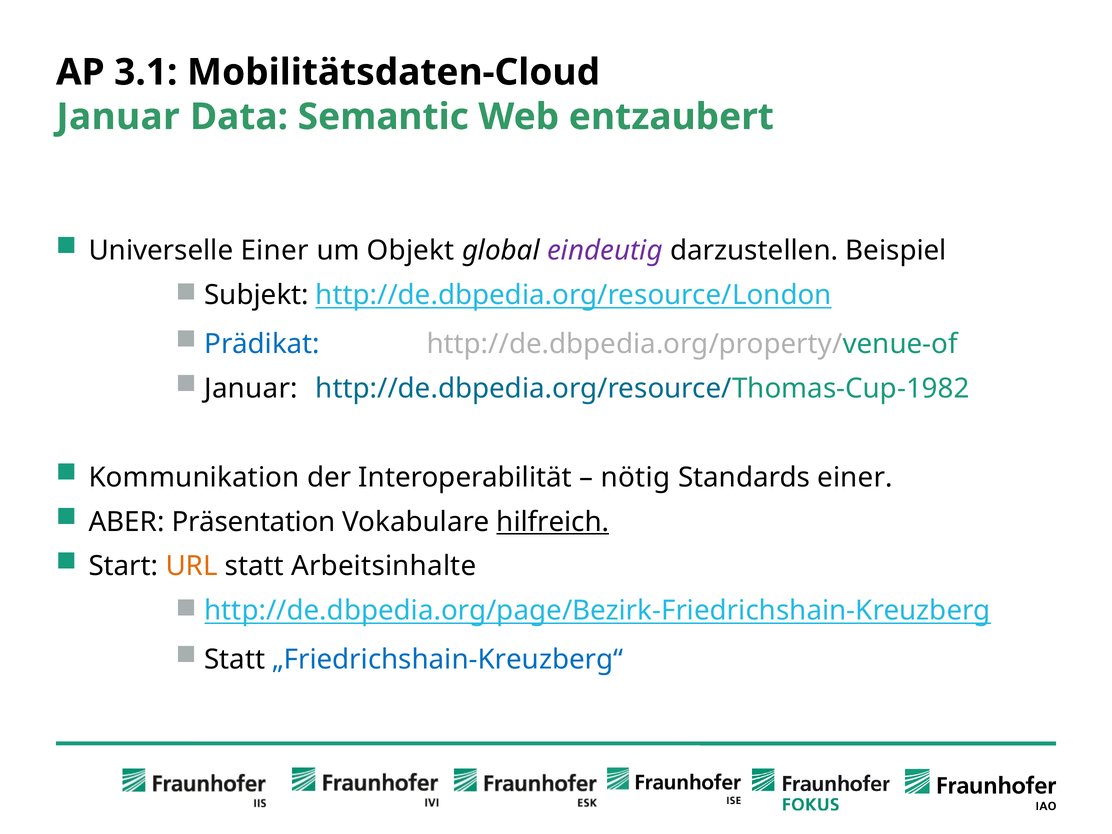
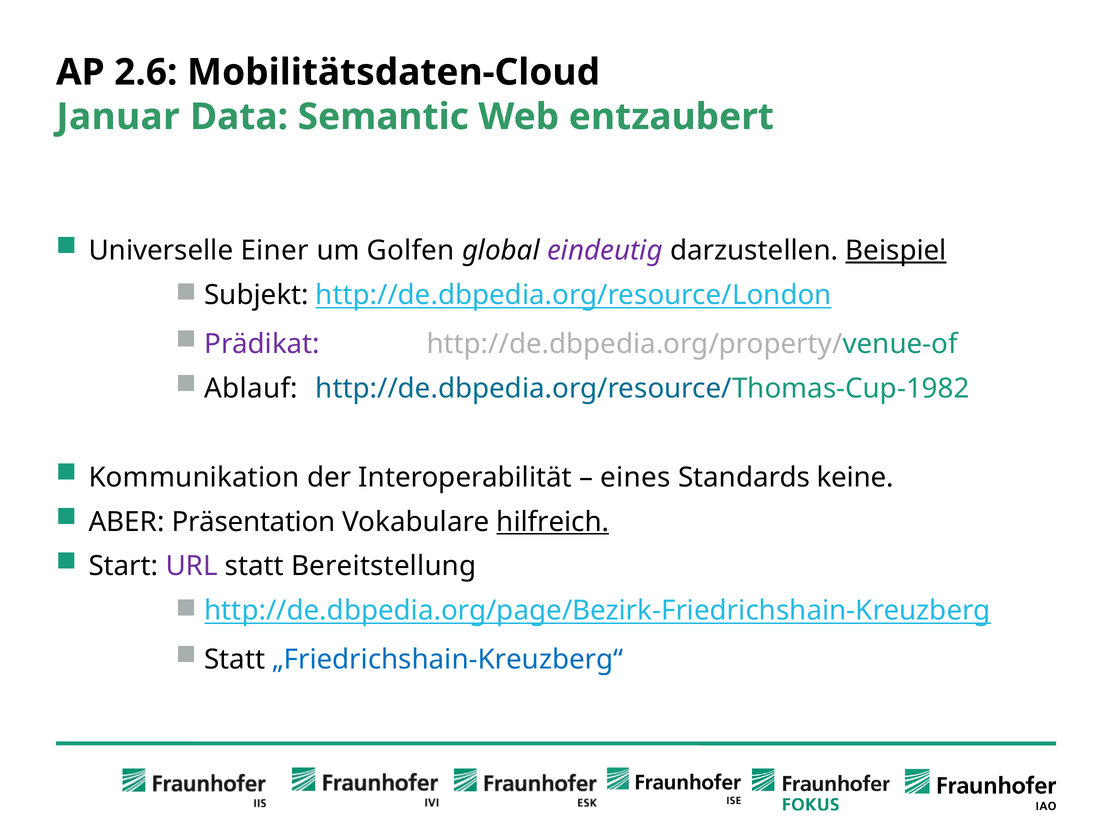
3.1: 3.1 -> 2.6 (146, 72)
Objekt: Objekt -> Golfen (411, 250)
Beispiel underline: none -> present (896, 250)
Prädikat colour: blue -> purple (262, 344)
Januar: Januar -> Ablauf (251, 388)
nötig: nötig -> eines (635, 477)
Standards einer: einer -> keine (855, 477)
URL colour: orange -> purple (192, 566)
Arbeitsinhalte: Arbeitsinhalte -> Bereitstellung (384, 566)
